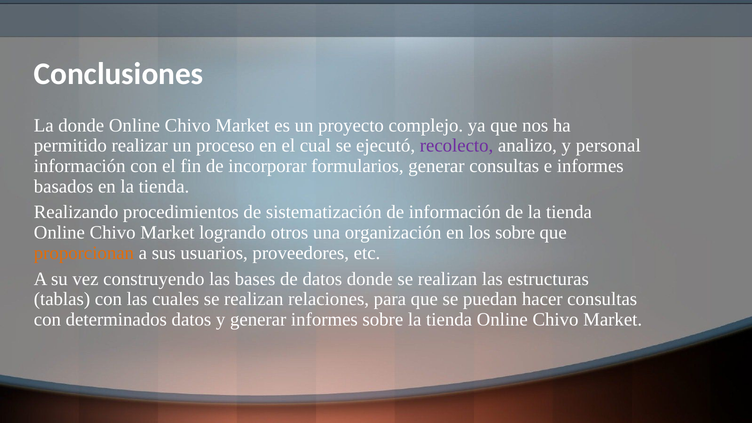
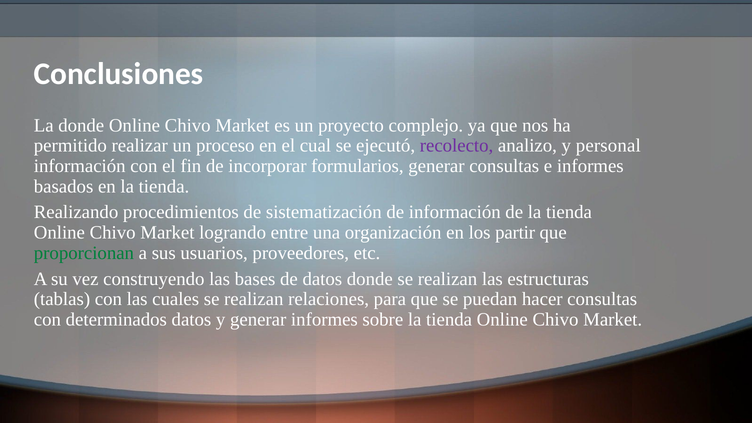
otros: otros -> entre (290, 233)
los sobre: sobre -> partir (515, 233)
proporcionan colour: orange -> green (84, 253)
